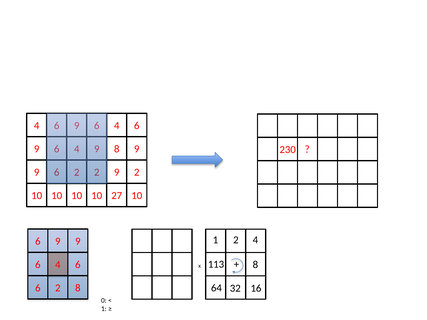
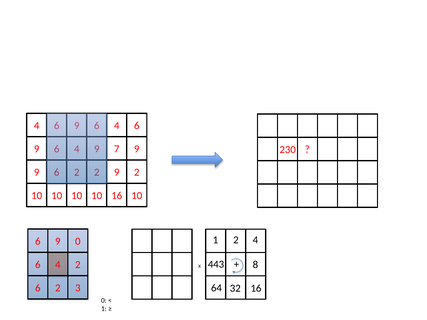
8: 8 -> 7 (117, 149)
10 27: 27 -> 16 (117, 196)
9: 9 -> 0 (78, 242)
6: 6 -> 2 (78, 265)
113: 113 -> 443 (216, 264)
2 8: 8 -> 3 (78, 288)
